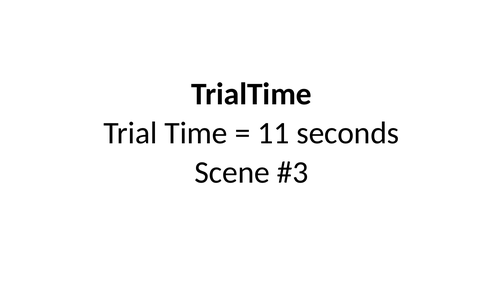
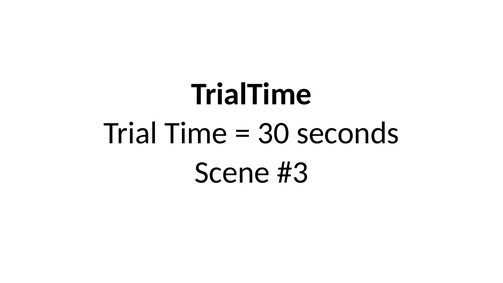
11: 11 -> 30 (273, 133)
